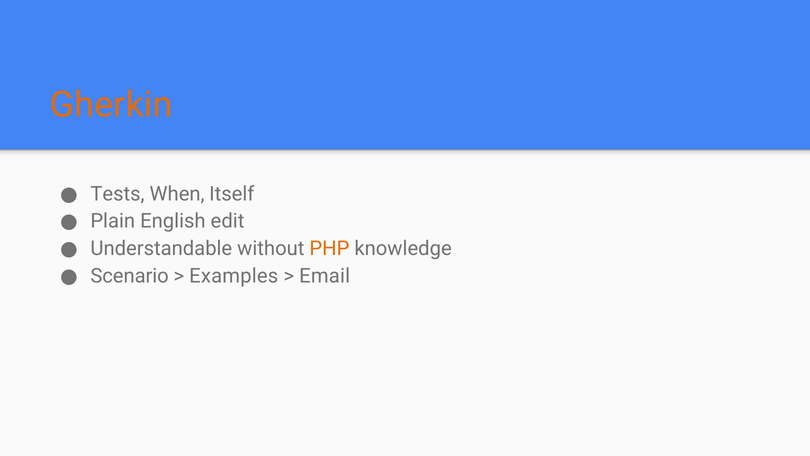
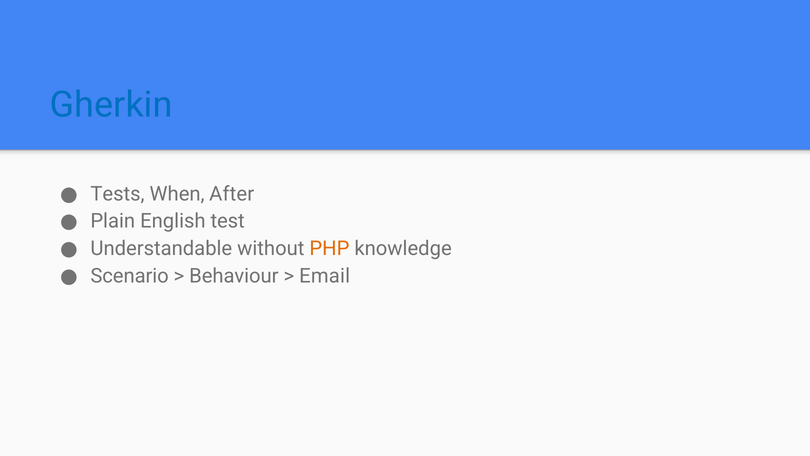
Gherkin colour: orange -> blue (111, 105)
Itself: Itself -> After (232, 194)
edit: edit -> test (228, 221)
Examples: Examples -> Behaviour (234, 276)
